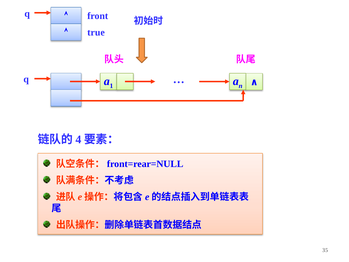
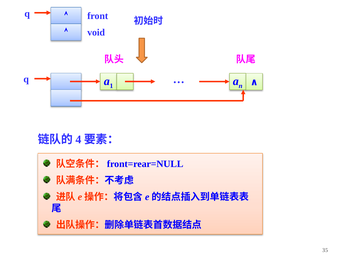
true: true -> void (96, 32)
